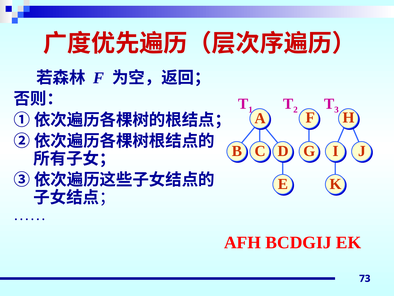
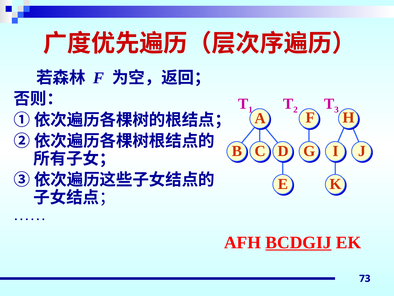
BCDGIJ underline: none -> present (299, 242)
